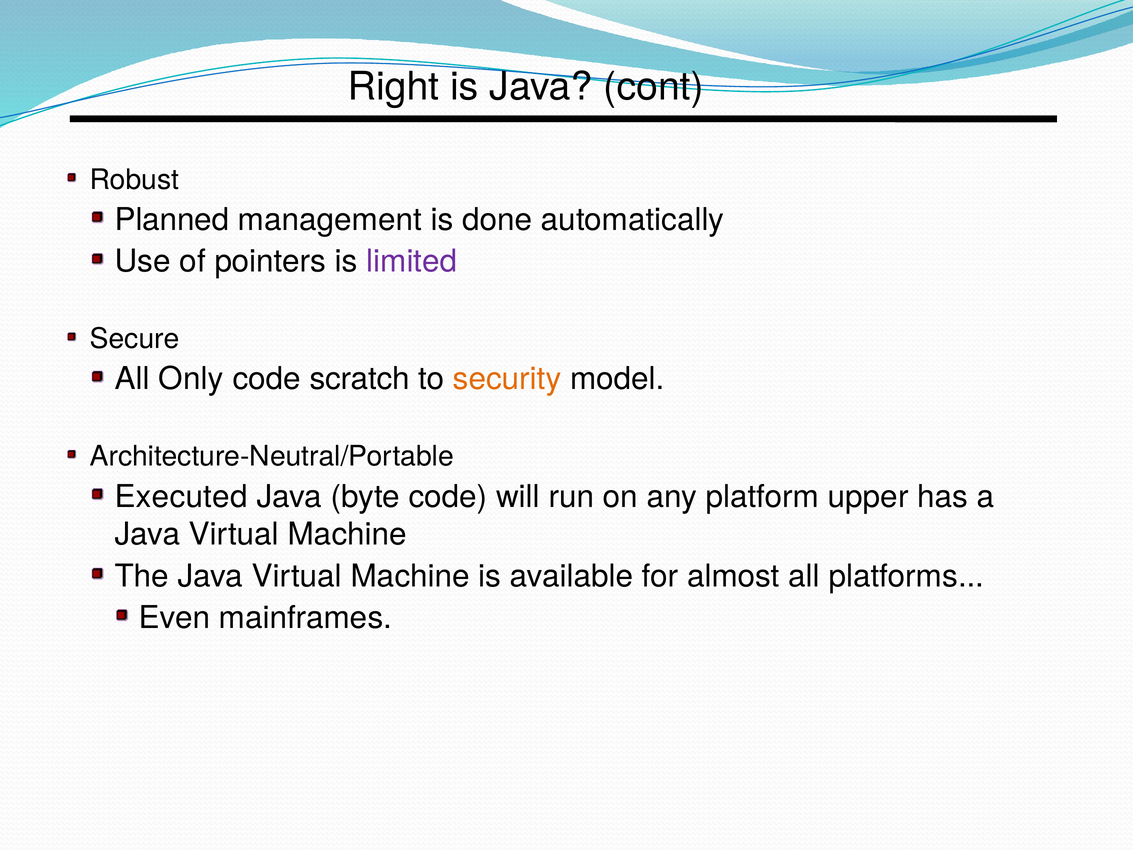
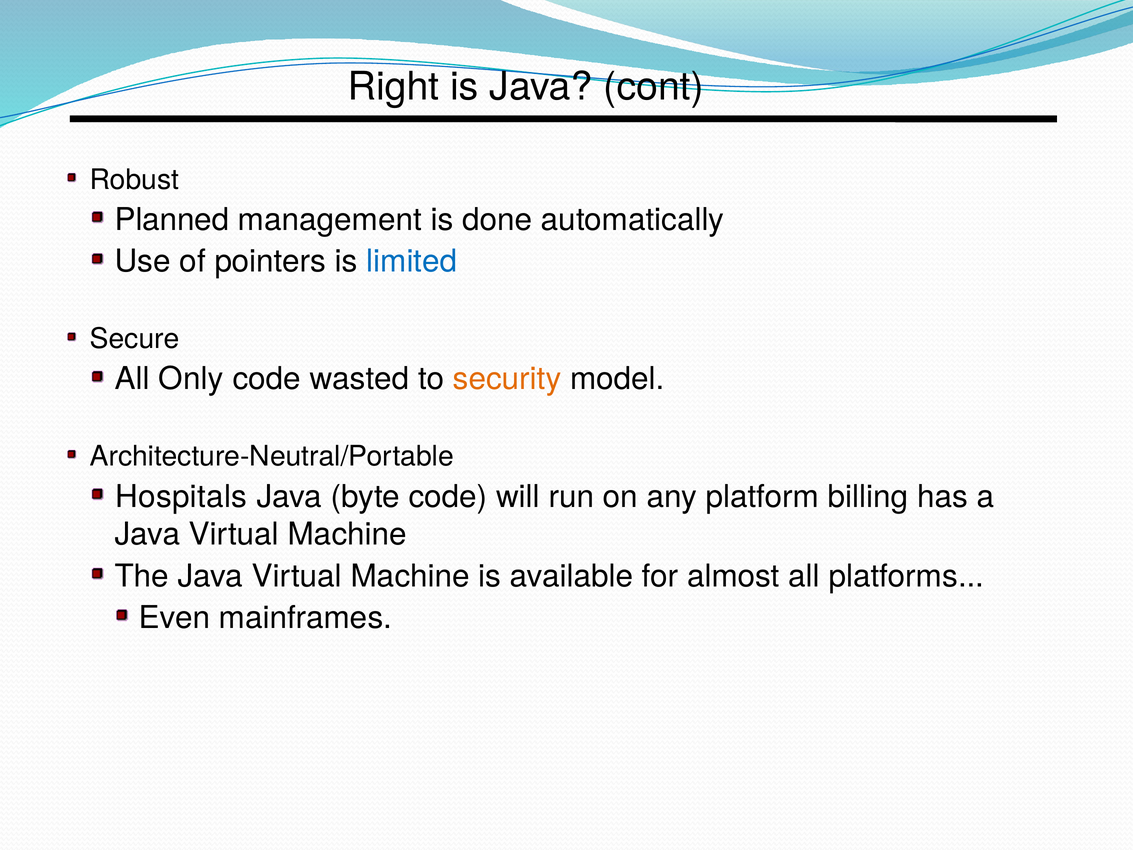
limited colour: purple -> blue (412, 261)
scratch: scratch -> wasted (359, 379)
Executed: Executed -> Hospitals (181, 497)
upper: upper -> billing (868, 497)
